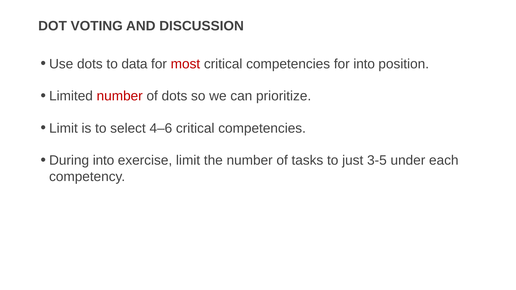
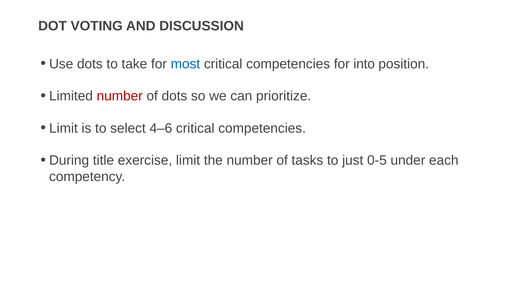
data: data -> take (134, 64)
most colour: red -> blue (185, 64)
During into: into -> title (103, 161)
3-5: 3-5 -> 0-5 (377, 161)
